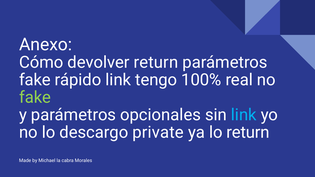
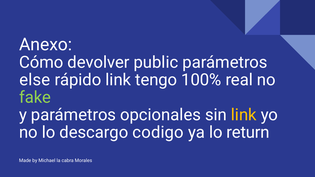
devolver return: return -> public (156, 62)
fake: fake -> else (35, 80)
link colour: light blue -> yellow (244, 115)
private: private -> codigo (158, 133)
